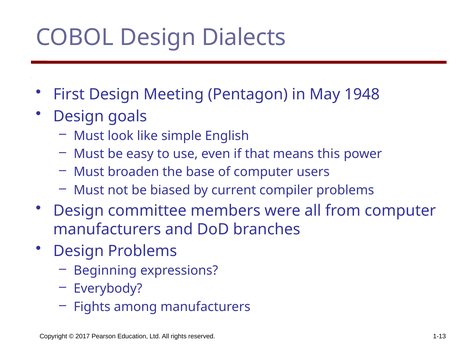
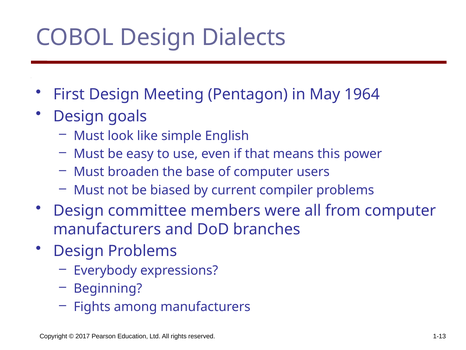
1948: 1948 -> 1964 (362, 94)
Beginning: Beginning -> Everybody (105, 270)
Everybody: Everybody -> Beginning (108, 288)
